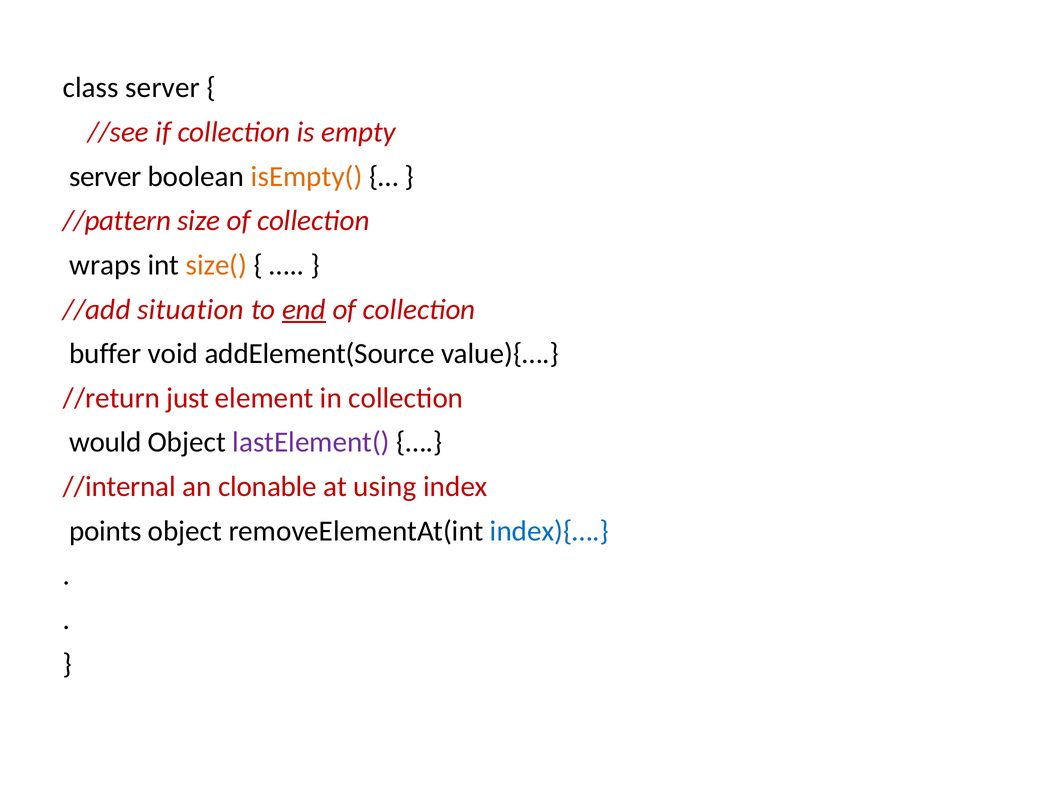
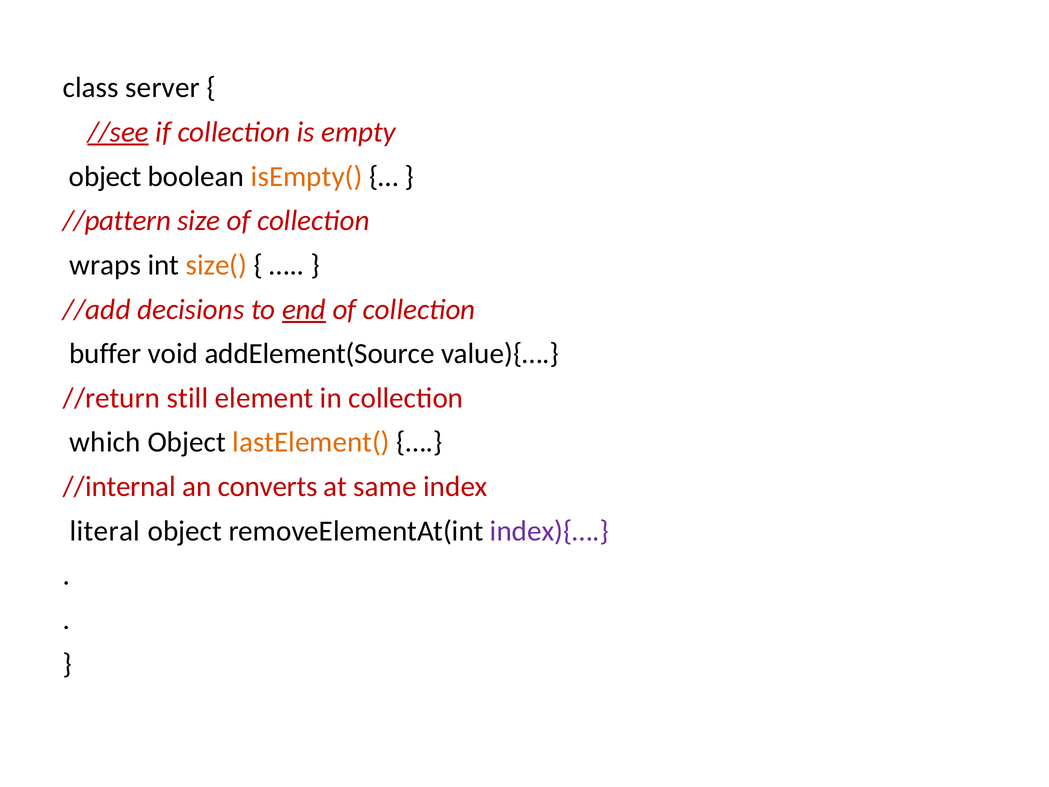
//see underline: none -> present (118, 132)
server: server -> object (105, 176)
situation: situation -> decisions (191, 309)
just: just -> still (187, 398)
would: would -> which (105, 442)
lastElement( colour: purple -> orange (311, 442)
clonable: clonable -> converts (268, 487)
using: using -> same (385, 487)
points: points -> literal (105, 531)
index){… colour: blue -> purple (549, 531)
